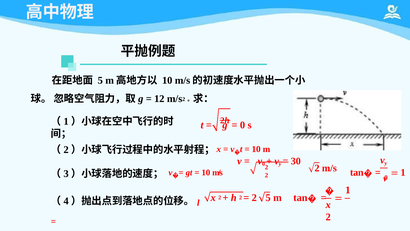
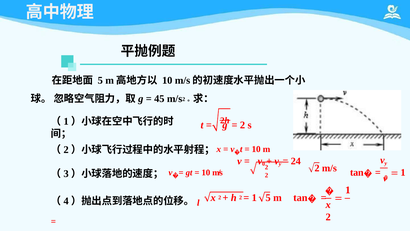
12: 12 -> 45 (159, 99)
0: 0 -> 2 (243, 125)
30: 30 -> 24 (296, 161)
2: 2 -> 1 (254, 197)
